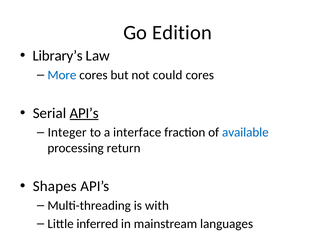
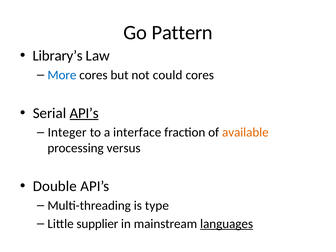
Edition: Edition -> Pattern (182, 33)
available colour: blue -> orange (245, 132)
return: return -> versus (124, 148)
Shapes: Shapes -> Double (55, 186)
with: with -> type (157, 206)
inferred: inferred -> supplier (97, 224)
languages underline: none -> present (227, 224)
